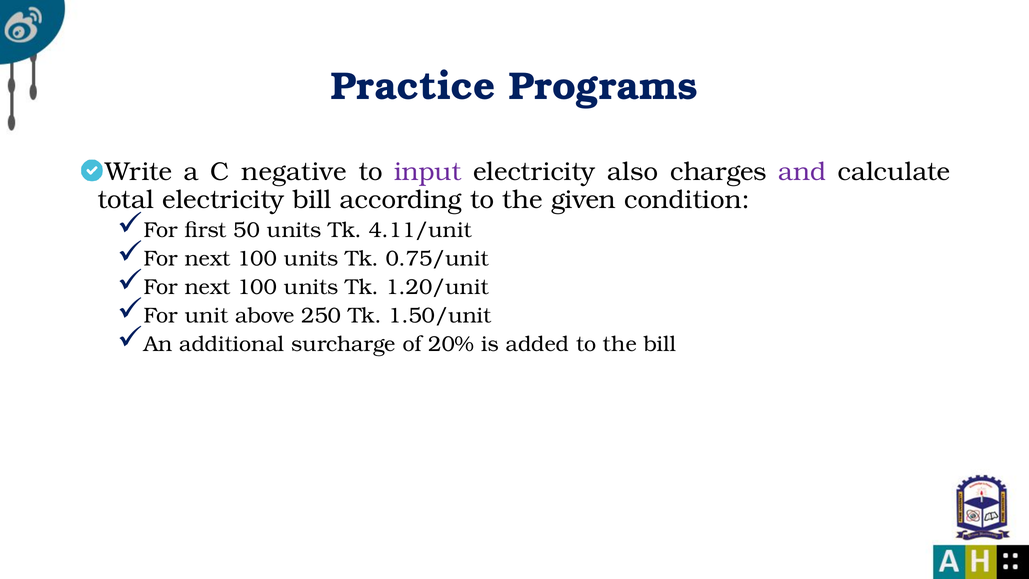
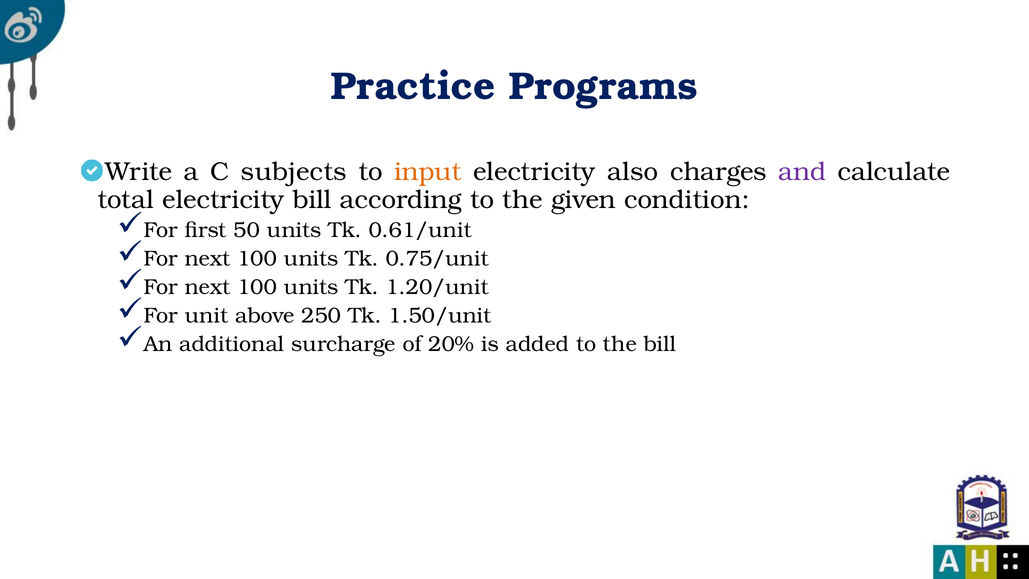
negative: negative -> subjects (294, 172)
input colour: purple -> orange (428, 172)
4.11/unit: 4.11/unit -> 0.61/unit (420, 230)
